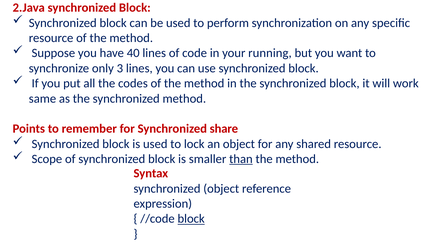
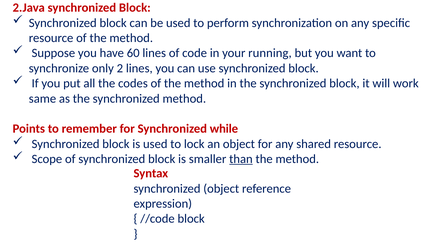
40: 40 -> 60 (133, 53)
3: 3 -> 2 (120, 68)
share: share -> while (224, 129)
block underline: present -> none (191, 219)
